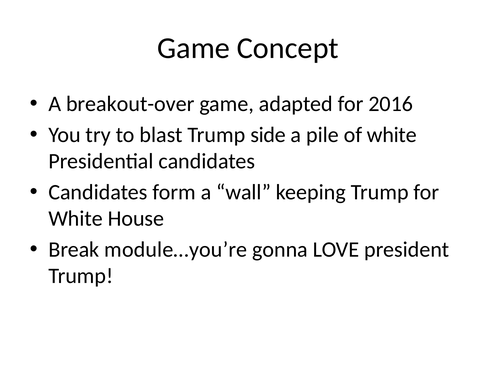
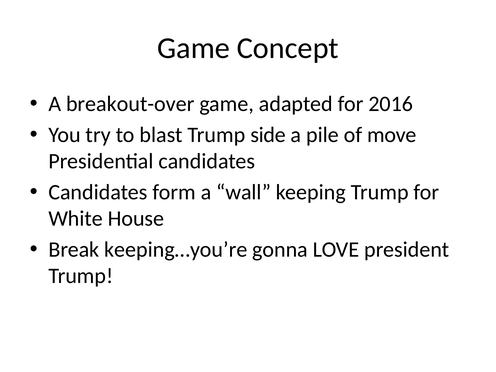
of white: white -> move (392, 135)
module…you’re: module…you’re -> keeping…you’re (176, 250)
